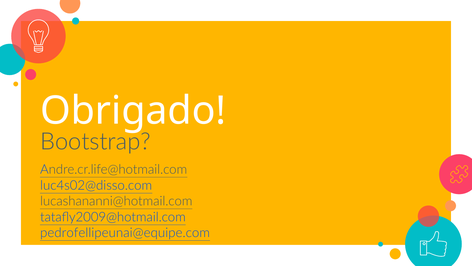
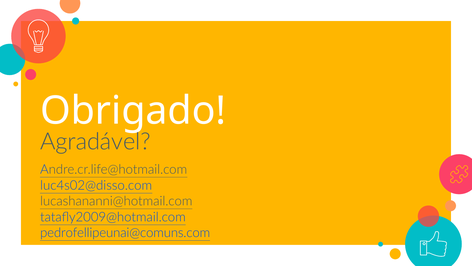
Bootstrap: Bootstrap -> Agradável (95, 141)
pedrofellipeunai@equipe.com: pedrofellipeunai@equipe.com -> pedrofellipeunai@comuns.com (125, 232)
